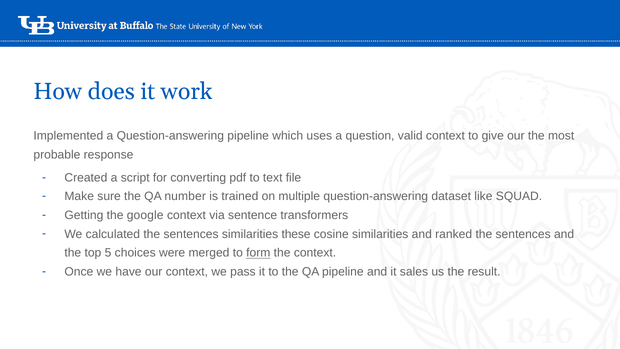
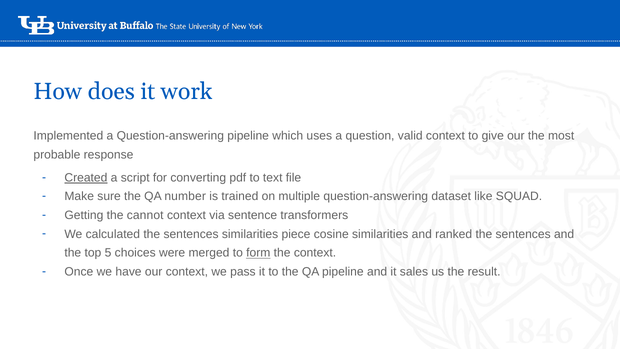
Created underline: none -> present (86, 178)
google: google -> cannot (145, 215)
these: these -> piece (296, 234)
